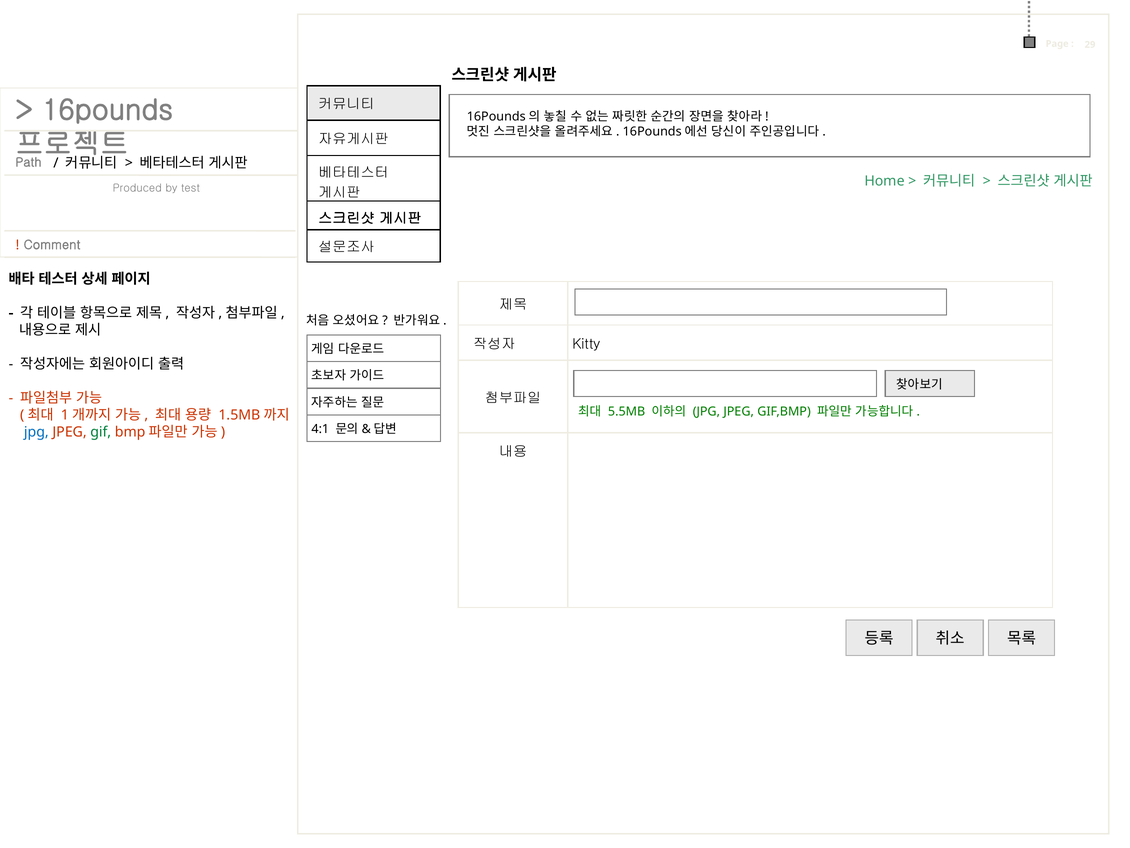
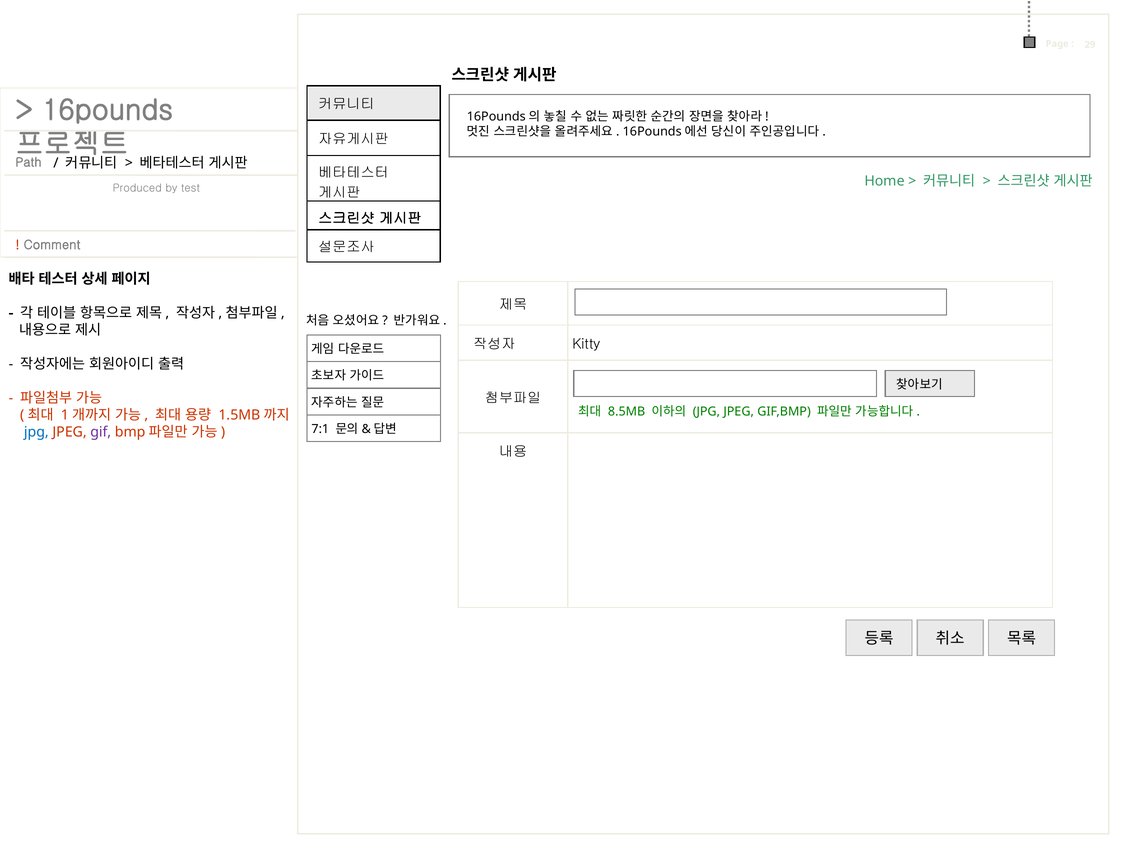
5.5MB: 5.5MB -> 8.5MB (627, 411)
4:1: 4:1 -> 7:1 (320, 429)
gif colour: green -> purple (101, 432)
